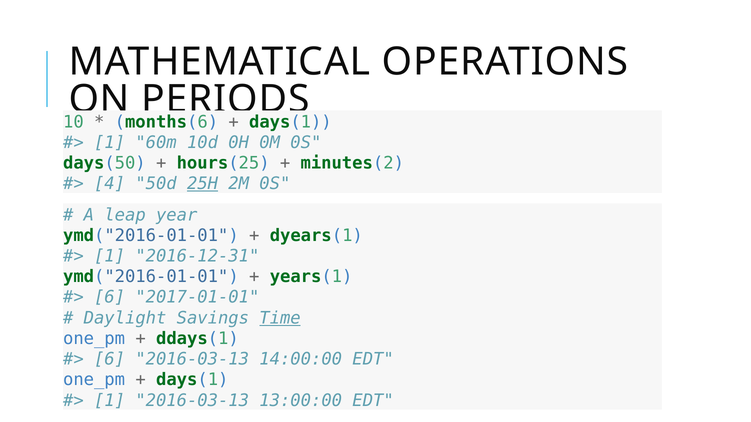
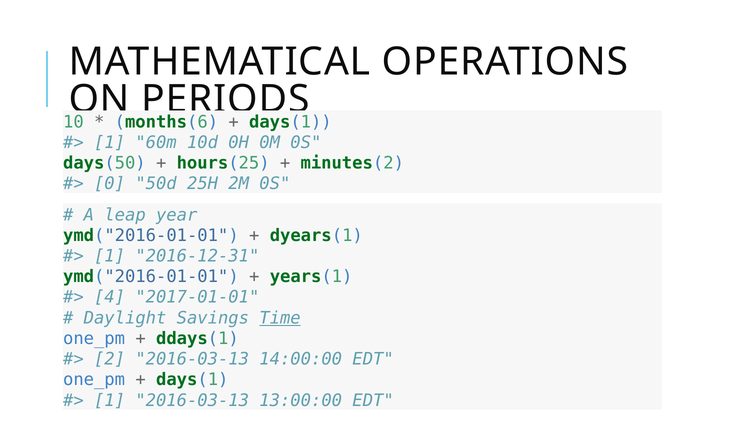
4: 4 -> 0 (110, 184)
25H underline: present -> none (203, 184)
6: 6 -> 4 (110, 298)
6: 6 -> 2 (110, 360)
